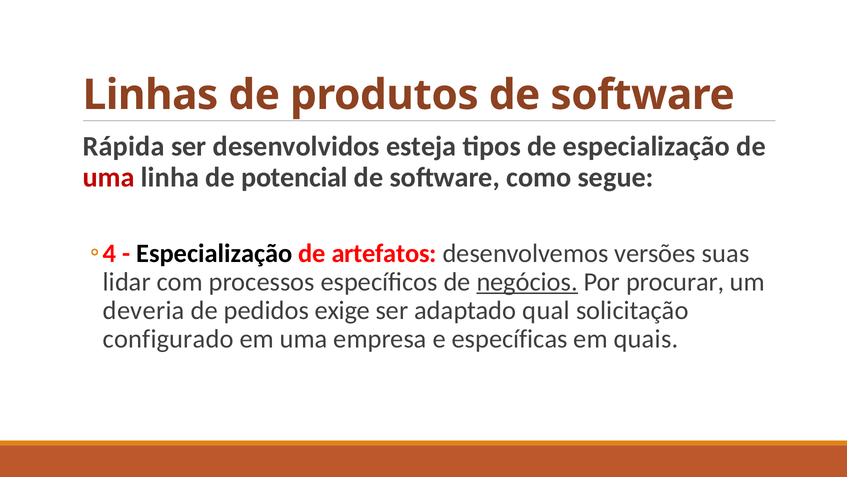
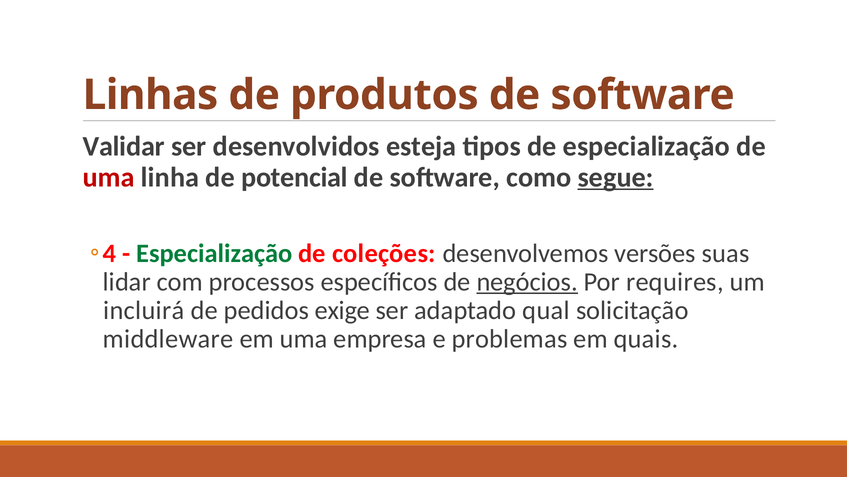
Rápida: Rápida -> Validar (124, 146)
segue underline: none -> present (616, 177)
Especialização colour: black -> green (214, 253)
artefatos: artefatos -> coleções (384, 253)
procurar: procurar -> requires (675, 282)
deveria: deveria -> incluirá (144, 310)
configurado: configurado -> middleware (168, 339)
específicas: específicas -> problemas (510, 339)
